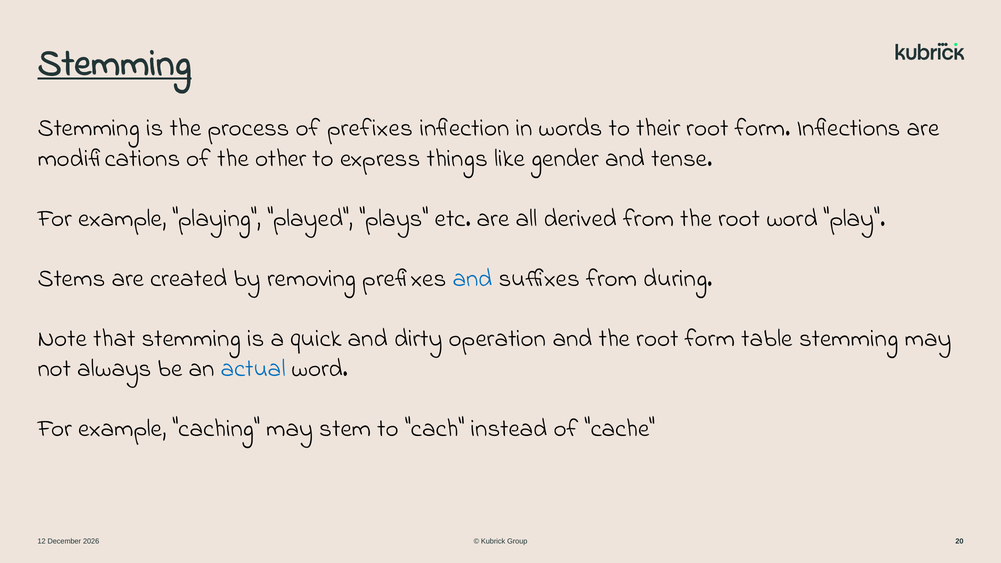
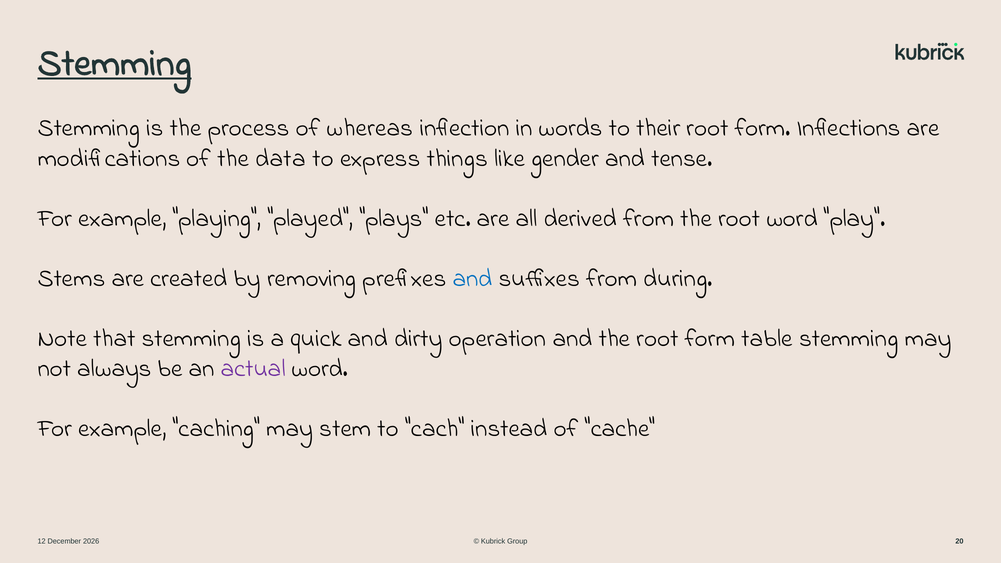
of prefixes: prefixes -> whereas (370, 128)
other: other -> data (280, 158)
actual colour: blue -> purple (253, 368)
